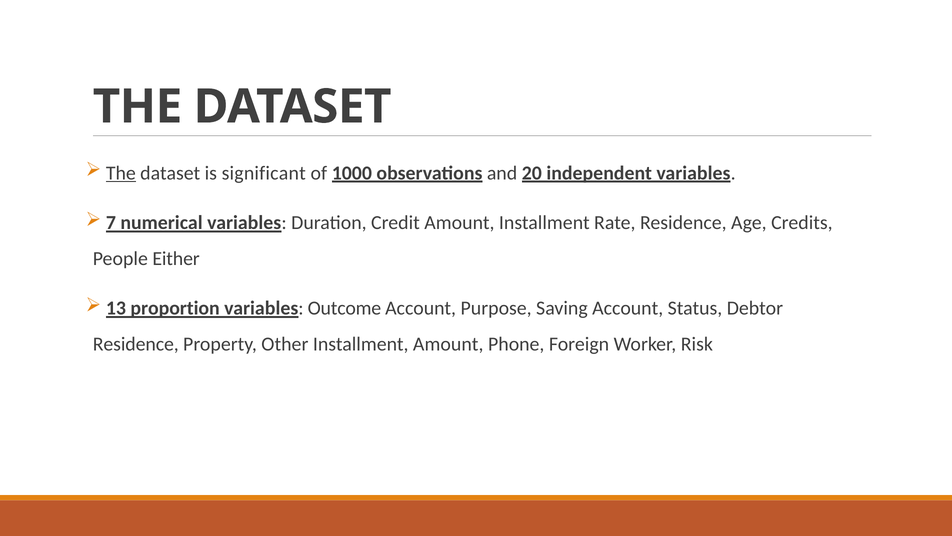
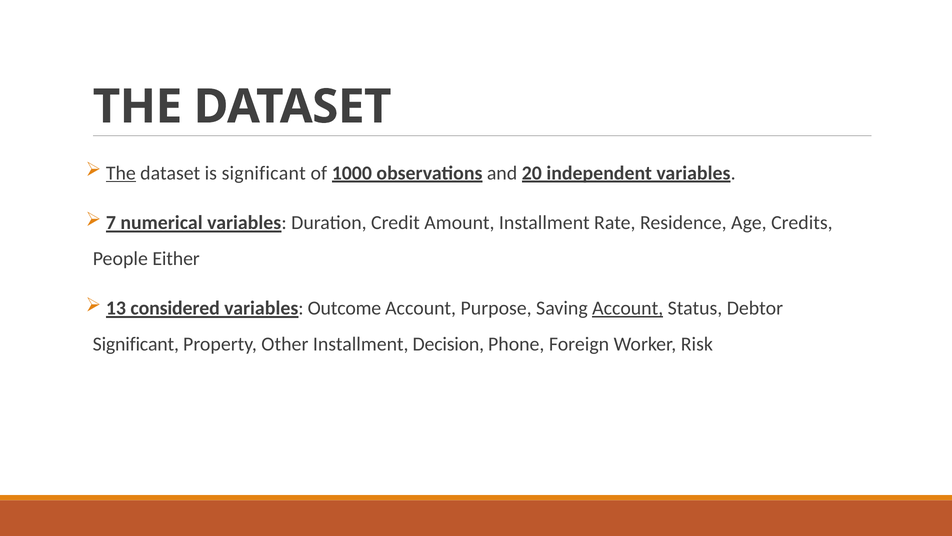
proportion: proportion -> considered (175, 308)
Account underline: none -> present (628, 308)
Residence: Residence -> Significant (136, 344)
Installment Amount: Amount -> Decision (448, 344)
